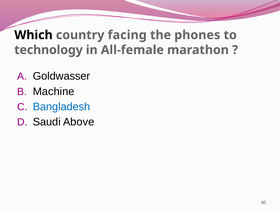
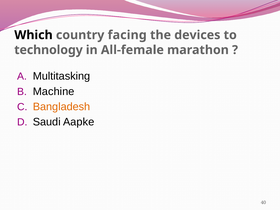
phones: phones -> devices (197, 35)
Goldwasser: Goldwasser -> Multitasking (62, 76)
Bangladesh colour: blue -> orange (62, 107)
Above: Above -> Aapke (79, 122)
